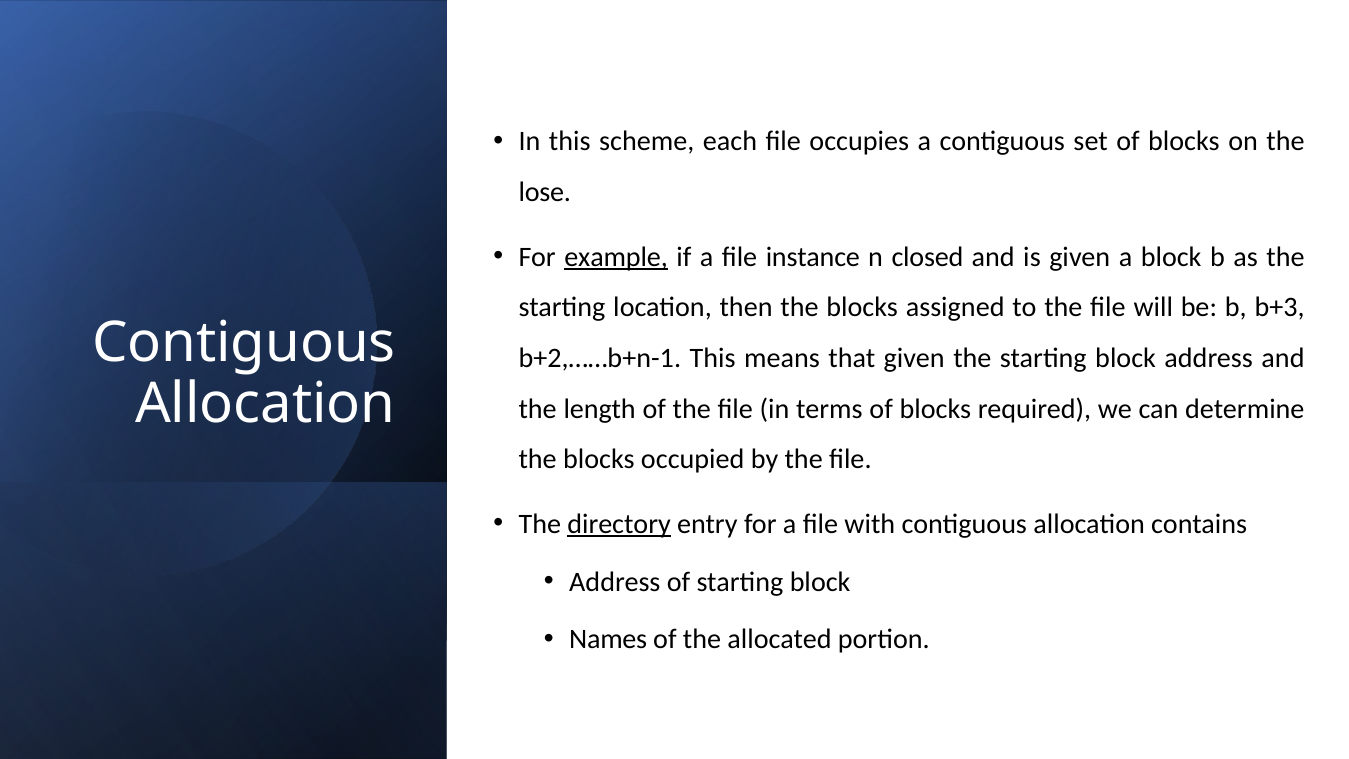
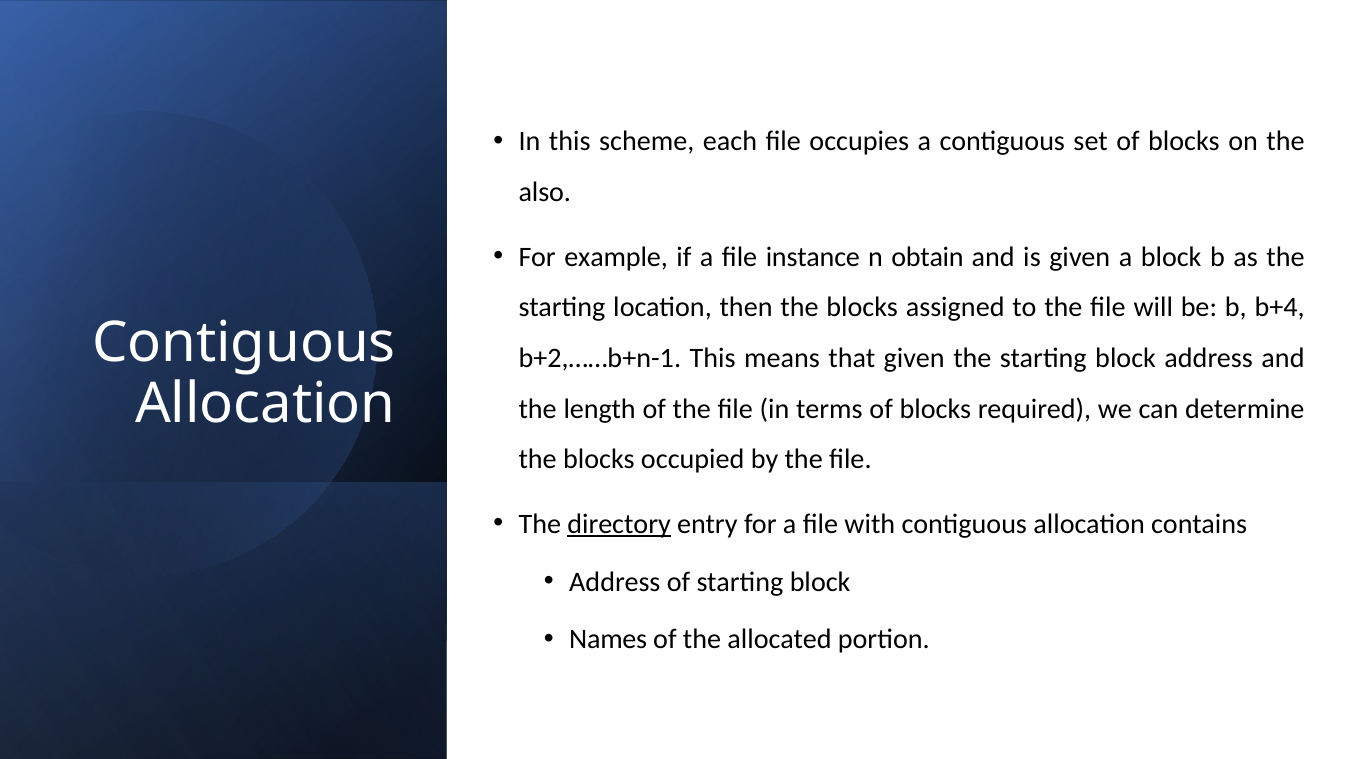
lose: lose -> also (545, 192)
example underline: present -> none (616, 257)
closed: closed -> obtain (927, 257)
b+3: b+3 -> b+4 (1280, 307)
